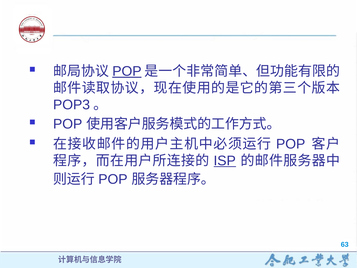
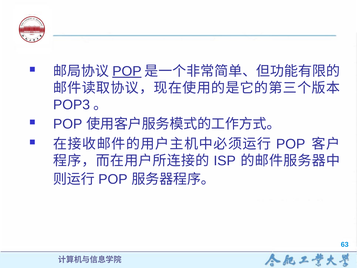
ISP underline: present -> none (225, 161)
